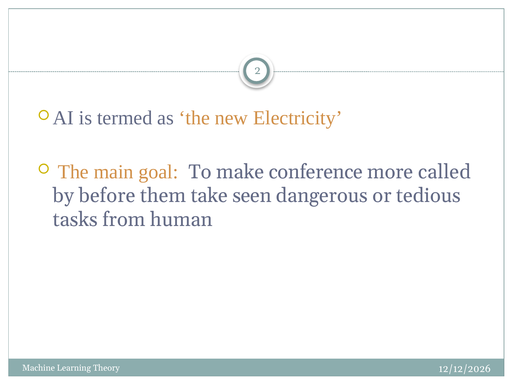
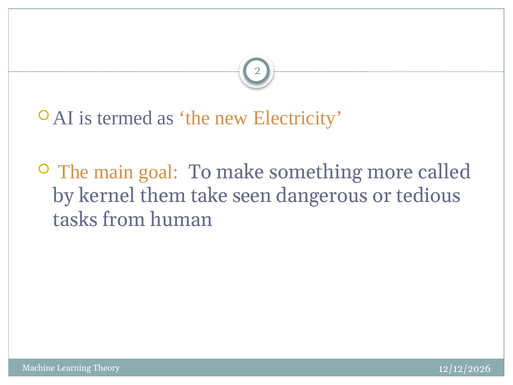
conference: conference -> something (316, 172)
before: before -> kernel (107, 196)
